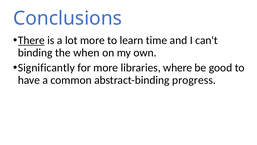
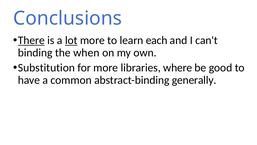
lot underline: none -> present (71, 40)
time: time -> each (157, 40)
Significantly: Significantly -> Substitution (46, 68)
progress: progress -> generally (194, 80)
